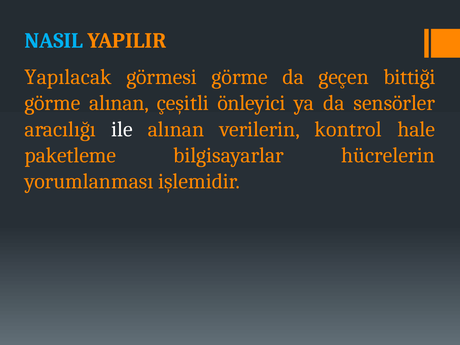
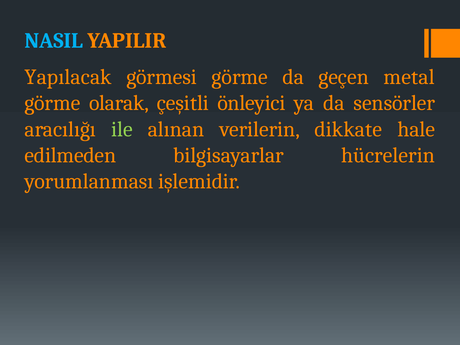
bittiği: bittiği -> metal (409, 77)
görme alınan: alınan -> olarak (119, 103)
ile colour: white -> light green (122, 129)
kontrol: kontrol -> dikkate (348, 129)
paketleme: paketleme -> edilmeden (70, 155)
